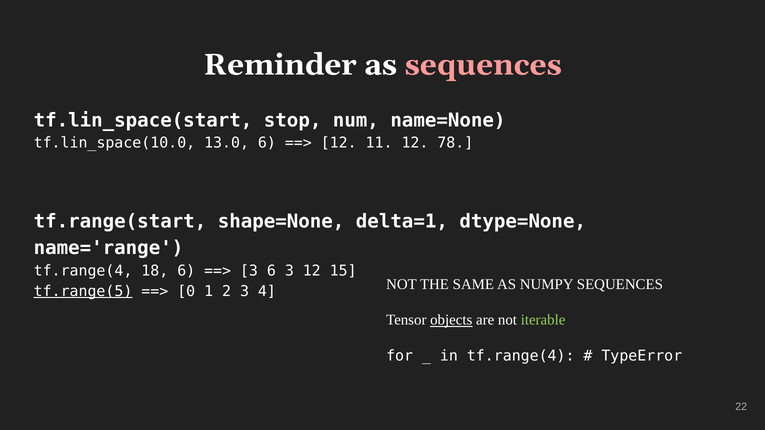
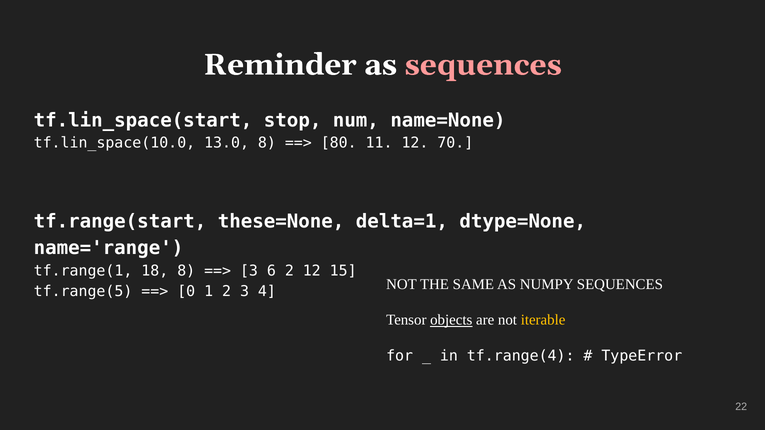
13.0 6: 6 -> 8 (267, 143)
12: 12 -> 80 (339, 143)
78: 78 -> 70 (455, 143)
shape=None: shape=None -> these=None (281, 222)
tf.range(4: tf.range(4 -> tf.range(1 (83, 271)
18 6: 6 -> 8 (186, 271)
6 3: 3 -> 2 (289, 271)
tf.range(5 underline: present -> none (83, 291)
iterable colour: light green -> yellow (543, 320)
